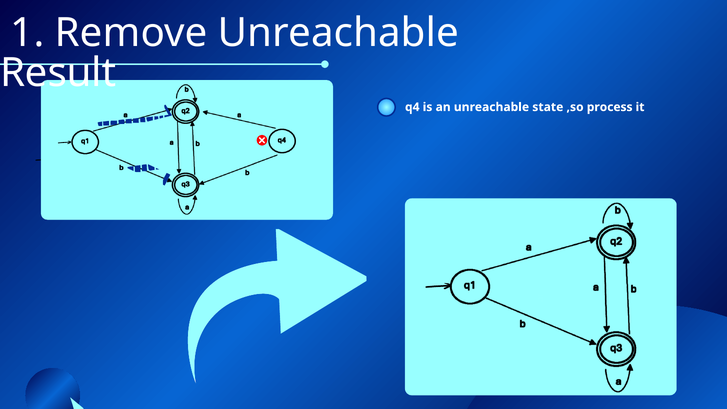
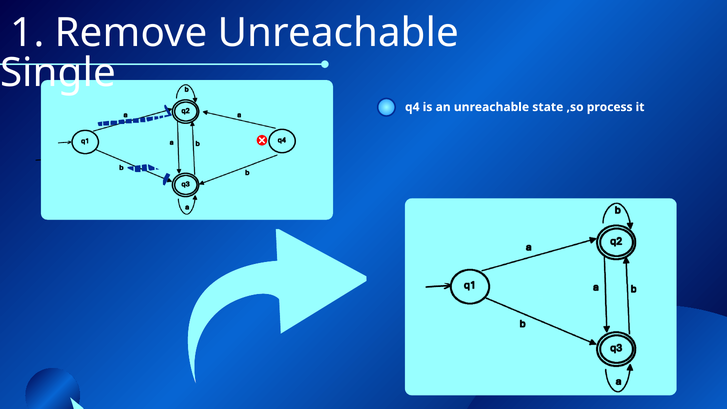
Result: Result -> Single (58, 73)
